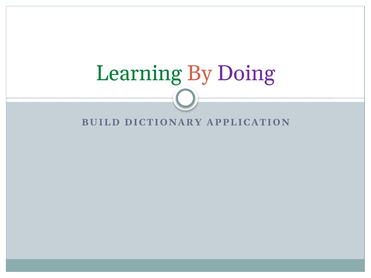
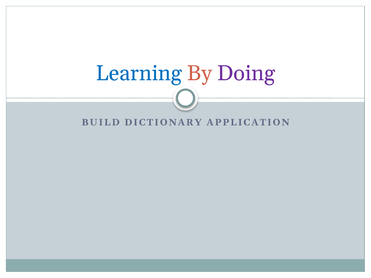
Learning colour: green -> blue (139, 73)
